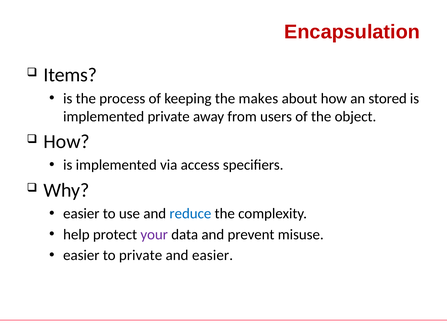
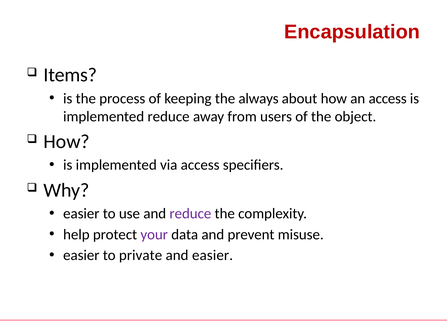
makes: makes -> always (259, 99)
an stored: stored -> access (388, 99)
implemented private: private -> reduce (169, 117)
reduce colour: blue -> purple (190, 214)
